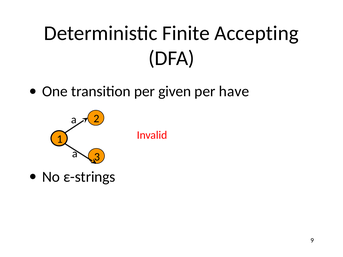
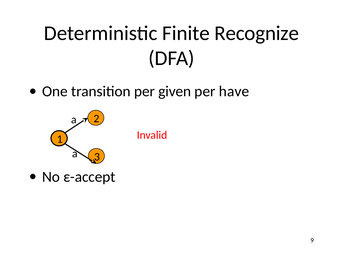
Accepting: Accepting -> Recognize (257, 33)
ε-strings: ε-strings -> ε-accept (89, 177)
